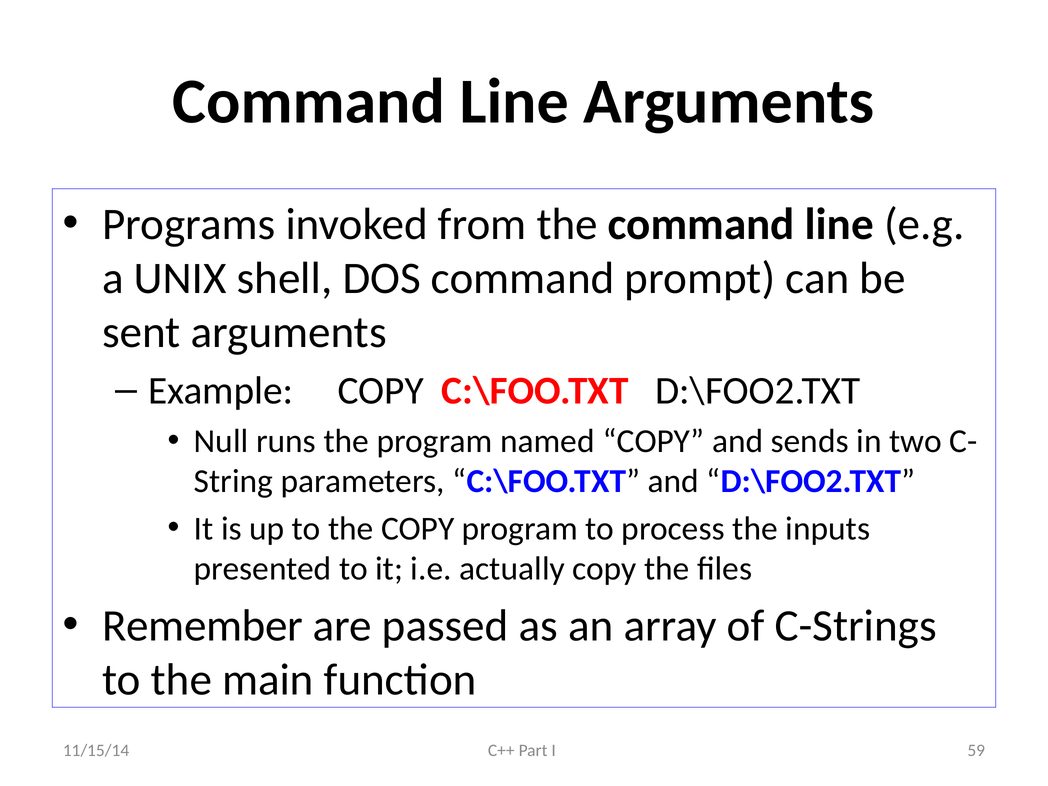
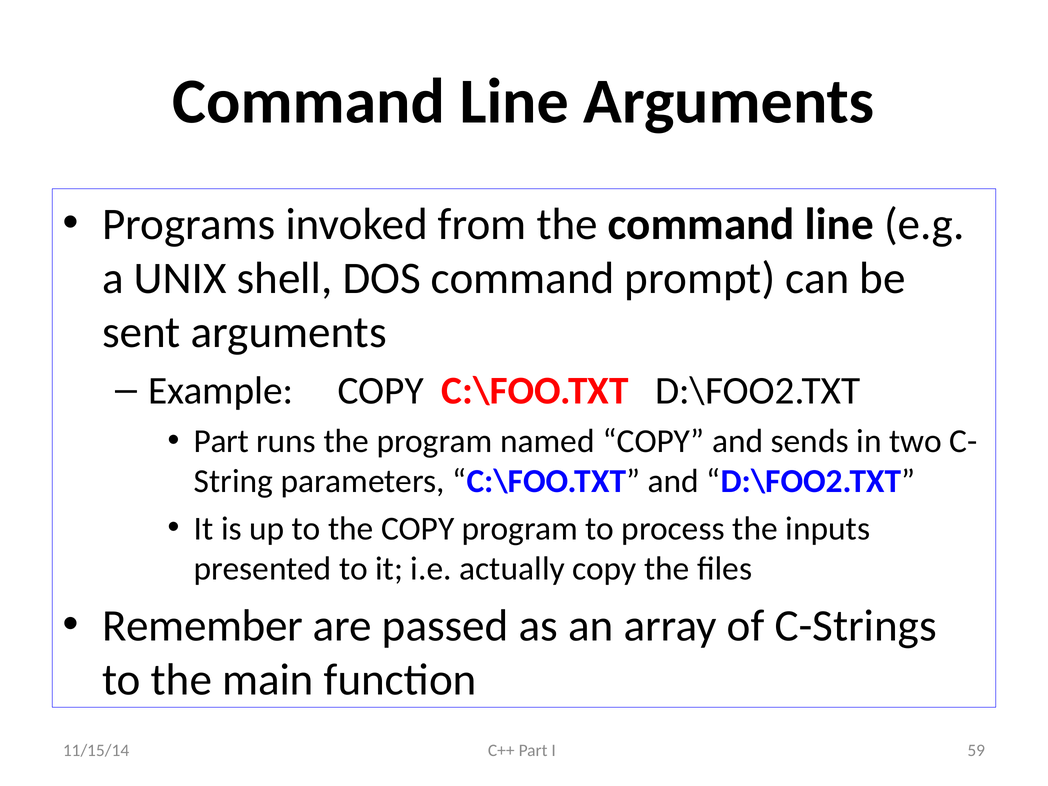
Null: Null -> Part (221, 441)
